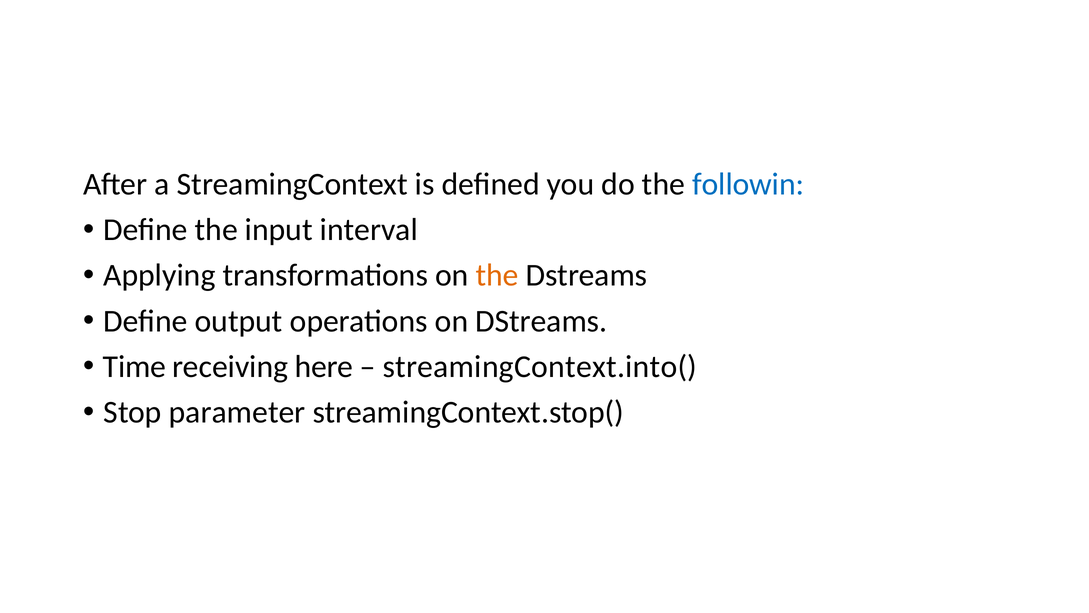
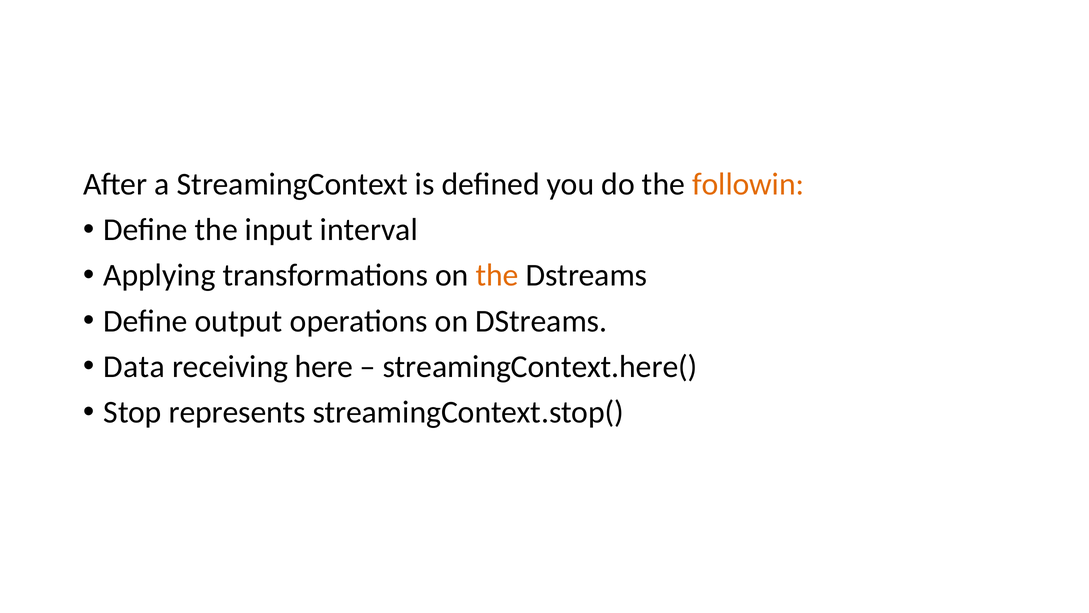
followin colour: blue -> orange (748, 184)
Time: Time -> Data (134, 366)
streamingContext.into(: streamingContext.into( -> streamingContext.here( (540, 366)
parameter: parameter -> represents (237, 412)
